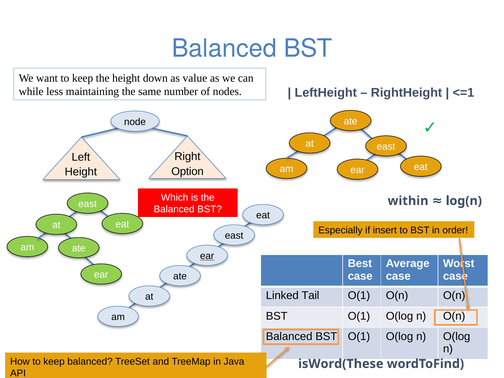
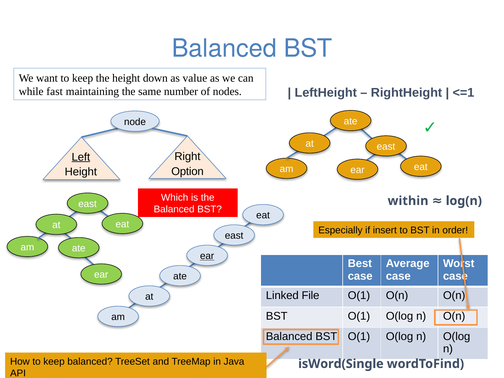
less: less -> fast (55, 92)
Left underline: none -> present (81, 157)
Tail: Tail -> File (310, 296)
isWord(These: isWord(These -> isWord(Single (341, 364)
